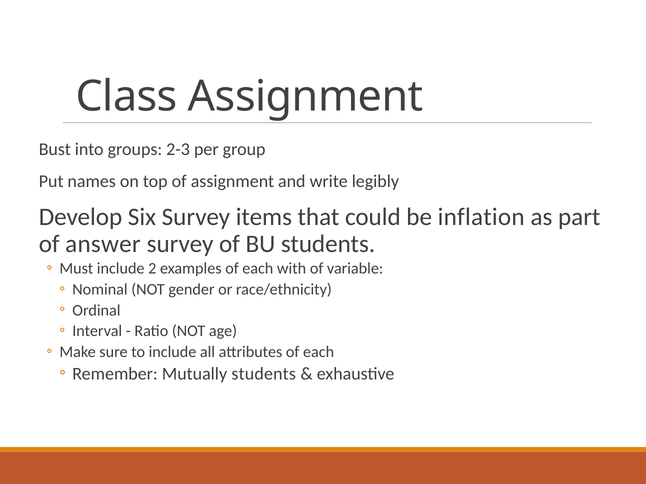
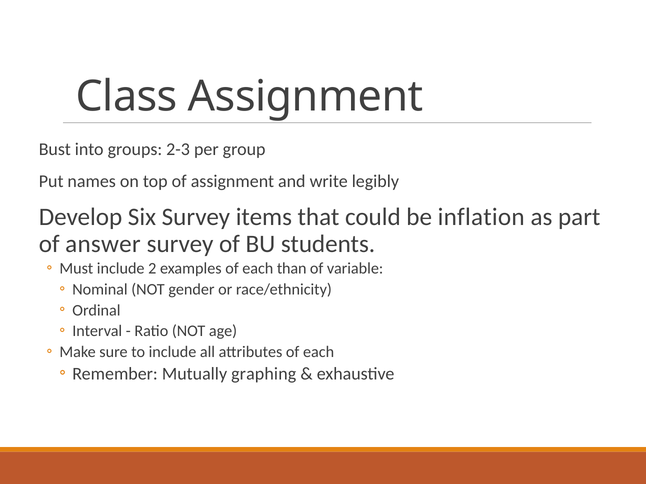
with: with -> than (292, 269)
Mutually students: students -> graphing (264, 374)
